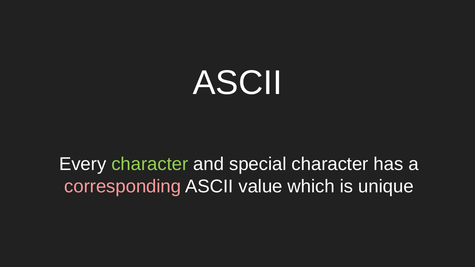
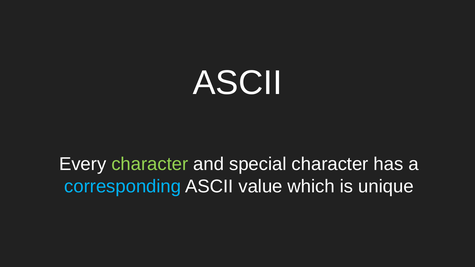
corresponding colour: pink -> light blue (123, 187)
